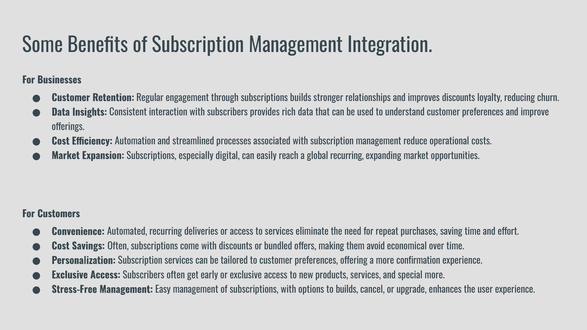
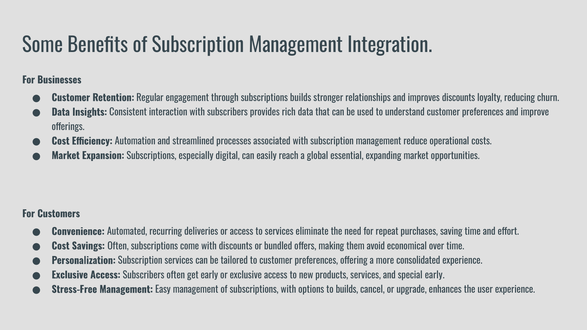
global recurring: recurring -> essential (347, 156)
confirmation: confirmation -> consolidated (418, 261)
special more: more -> early (435, 275)
